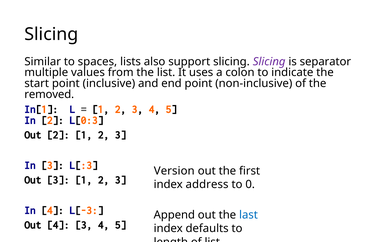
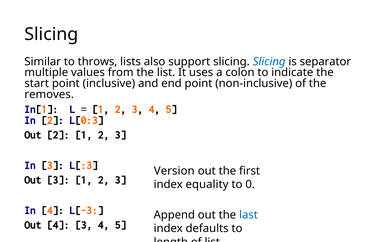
spaces: spaces -> throws (98, 62)
Slicing colour: purple -> blue (269, 62)
removed: removed -> removes (49, 95)
address: address -> equality (207, 185)
